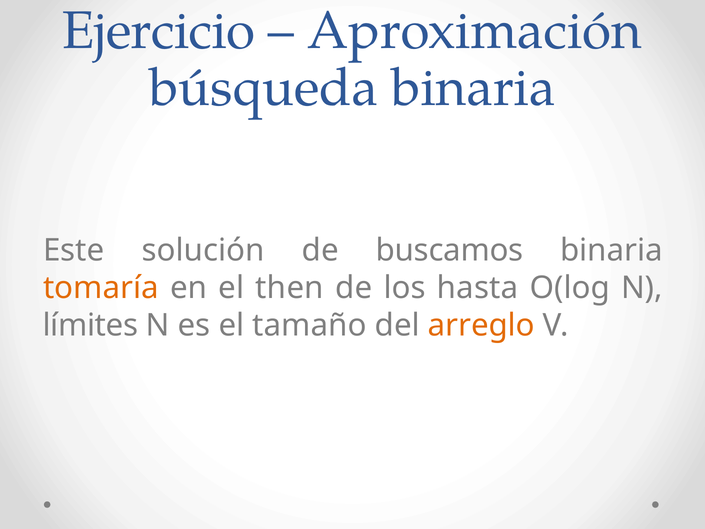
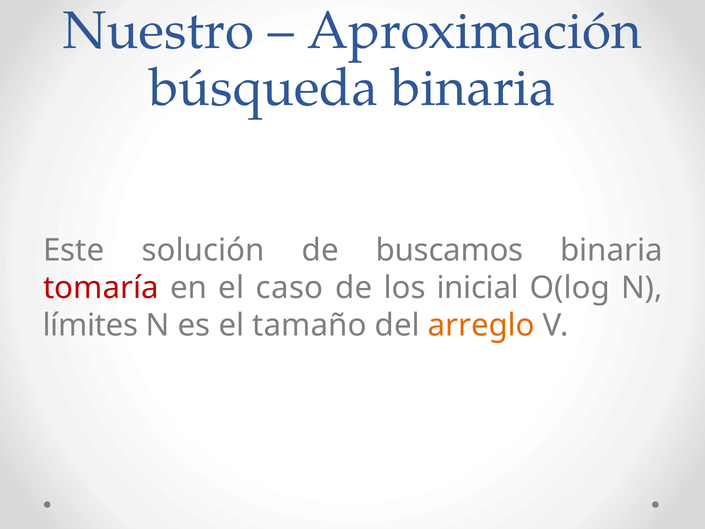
Ejercicio: Ejercicio -> Nuestro (159, 31)
tomaría colour: orange -> red (101, 288)
then: then -> caso (290, 288)
hasta: hasta -> inicial (478, 288)
